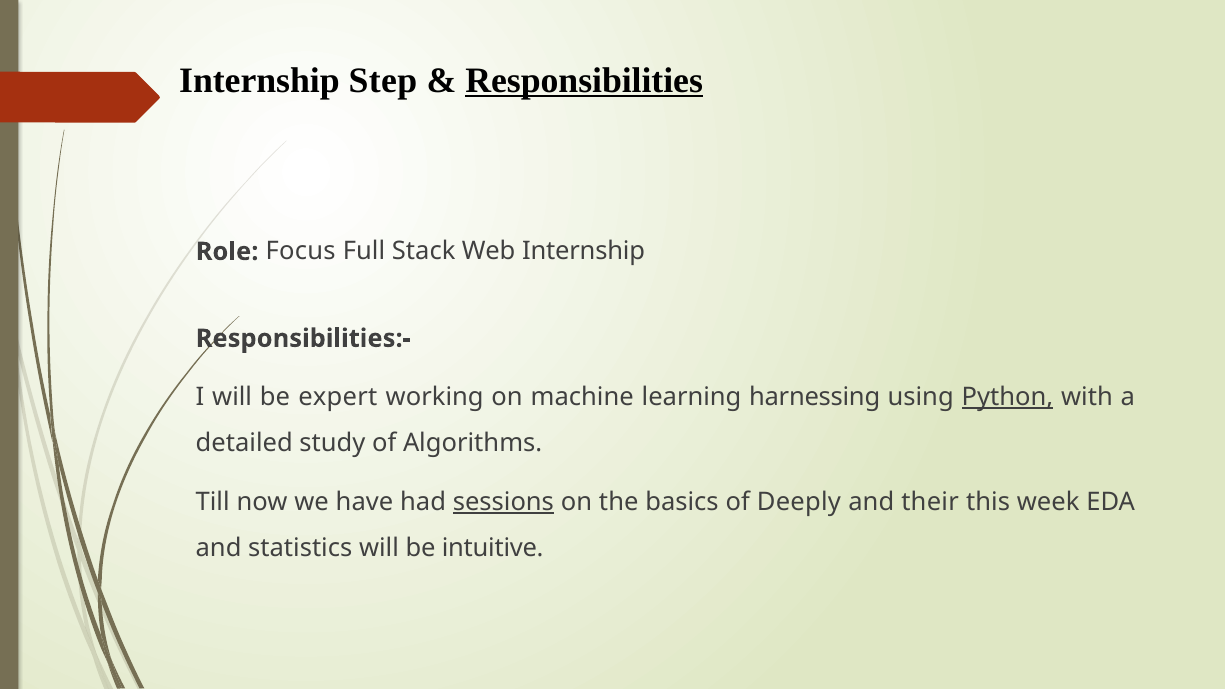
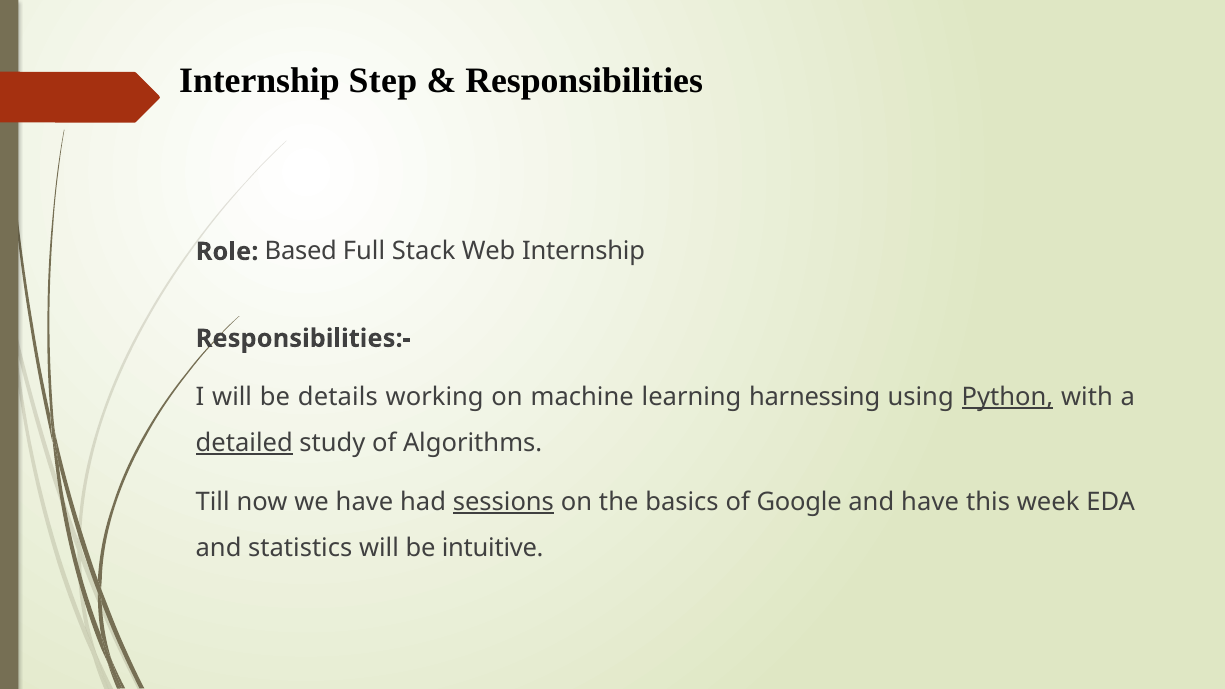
Responsibilities underline: present -> none (584, 81)
Focus: Focus -> Based (301, 252)
expert: expert -> details (338, 397)
detailed underline: none -> present (244, 443)
Deeply: Deeply -> Google (799, 502)
and their: their -> have (930, 502)
